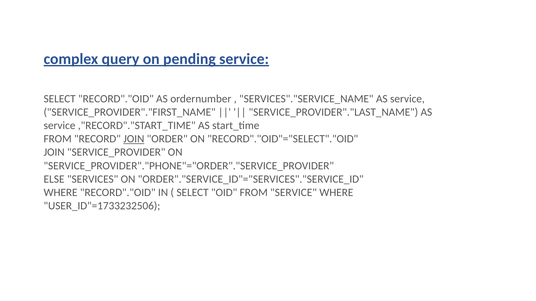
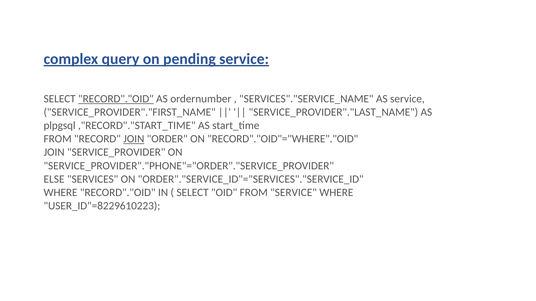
RECORD"."OID underline: none -> present (116, 99)
service: service -> plpgsql (60, 126)
RECORD"."OID"="SELECT"."OID: RECORD"."OID"="SELECT"."OID -> RECORD"."OID"="WHERE"."OID (283, 139)
USER_ID"=1733232506: USER_ID"=1733232506 -> USER_ID"=8229610223 (102, 206)
